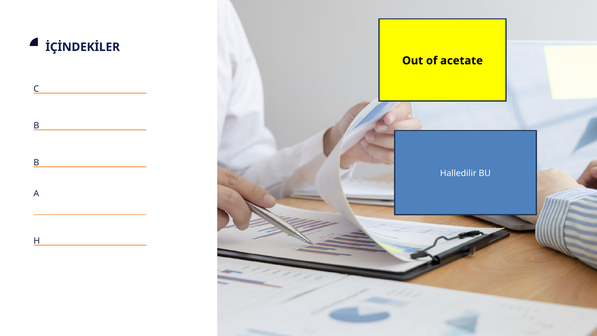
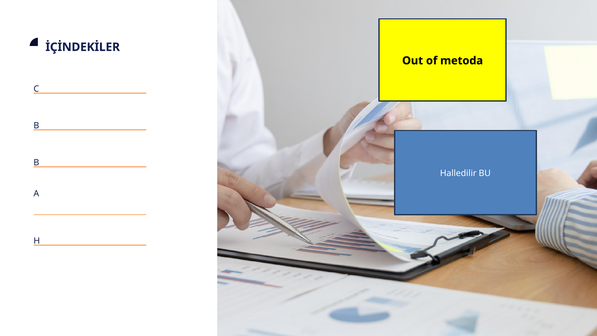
acetate: acetate -> metoda (462, 61)
